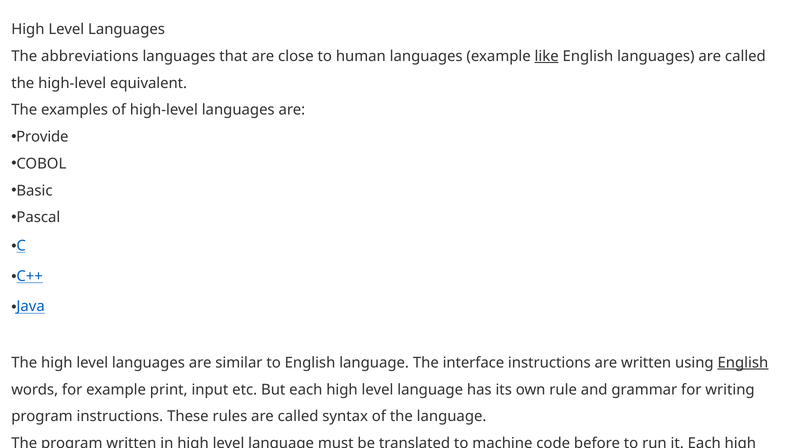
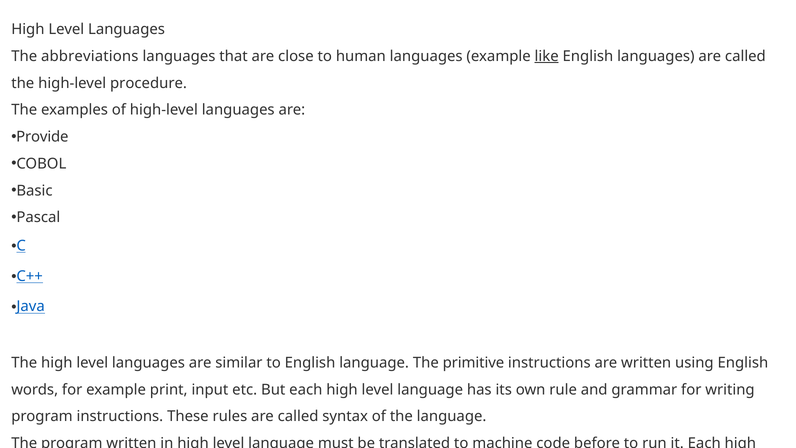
equivalent: equivalent -> procedure (149, 83)
interface: interface -> primitive (473, 363)
English underline: present -> none (743, 363)
